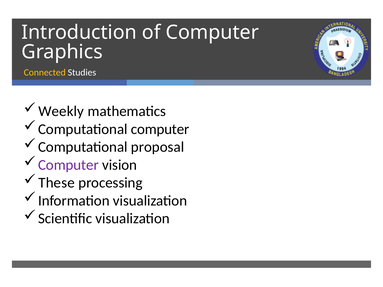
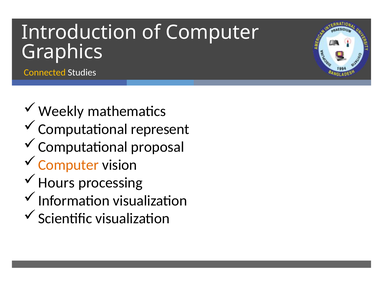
Computational computer: computer -> represent (160, 129)
Computer colour: purple -> orange (68, 165)
These: These -> Hours (57, 183)
